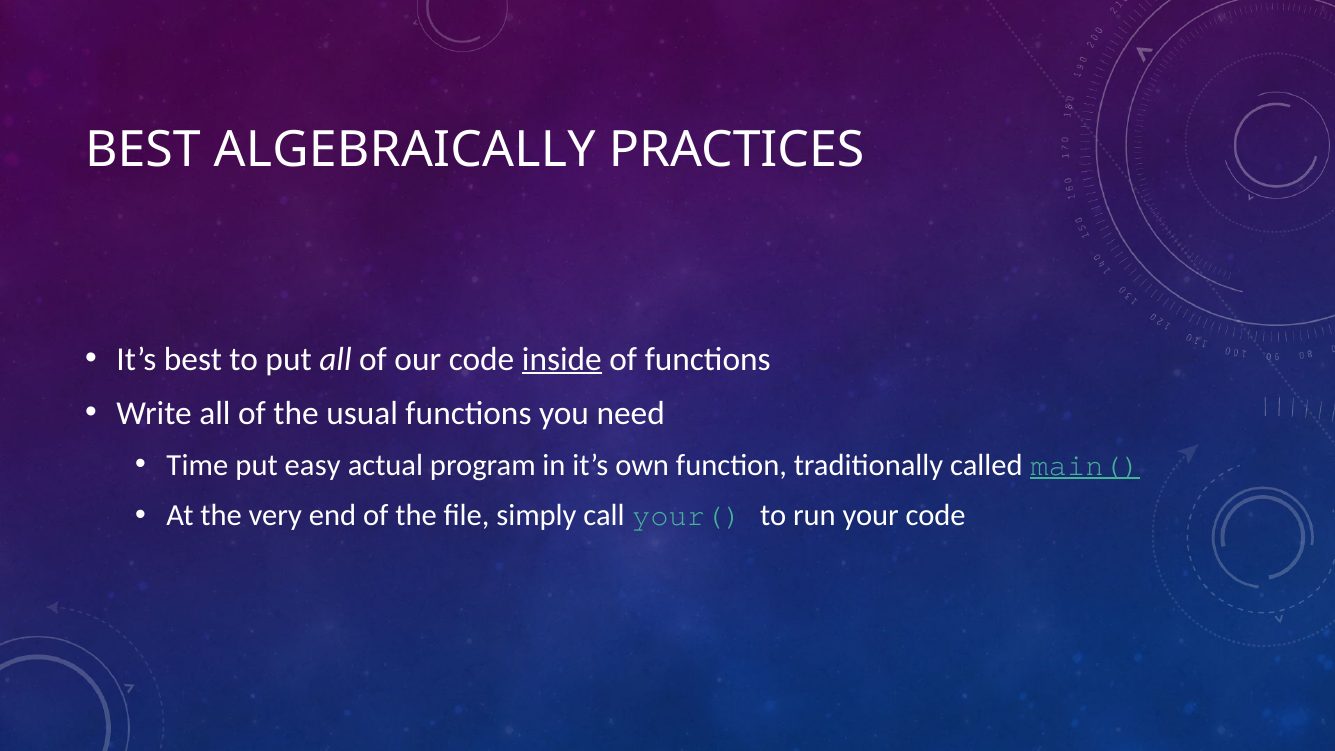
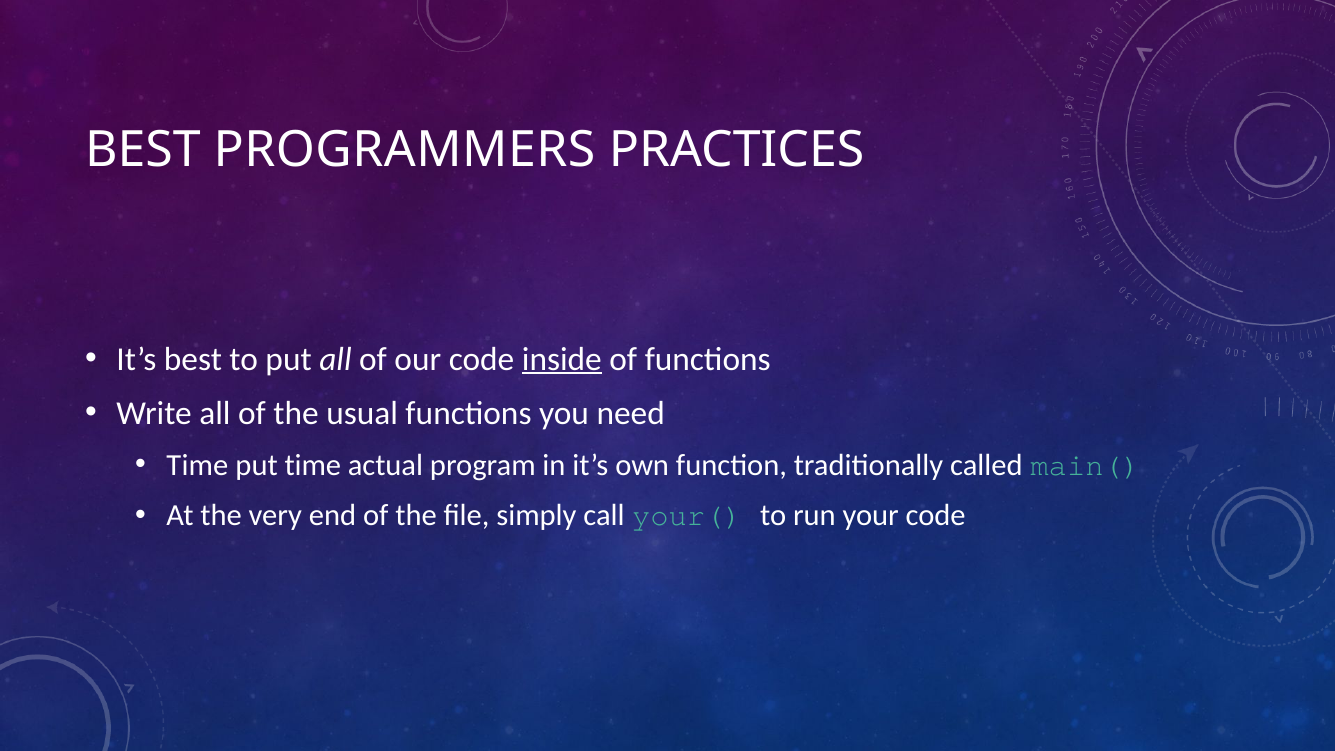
ALGEBRAICALLY: ALGEBRAICALLY -> PROGRAMMERS (405, 150)
put easy: easy -> time (313, 465)
main( underline: present -> none (1085, 465)
